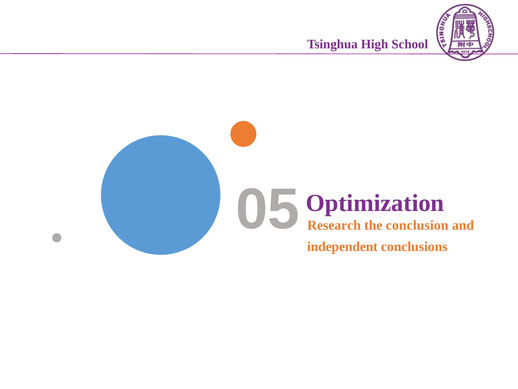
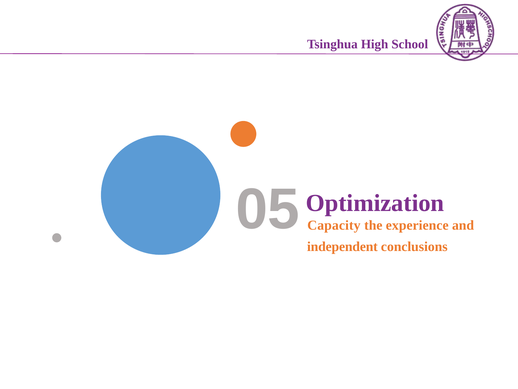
Research: Research -> Capacity (334, 225)
conclusion: conclusion -> experience (417, 225)
